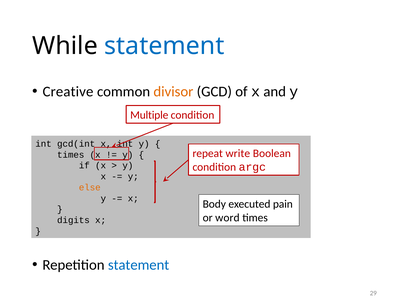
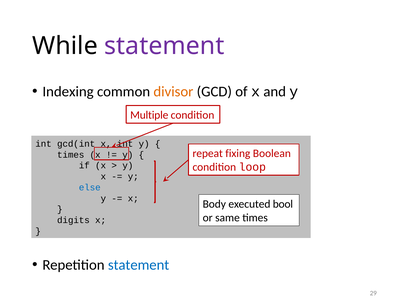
statement colour: blue -> purple (164, 46)
Creative: Creative -> Indexing (68, 92)
write: write -> fixing (238, 153)
argc: argc -> loop (252, 167)
else colour: orange -> blue (90, 187)
pain: pain -> bool (283, 204)
word: word -> same (227, 218)
